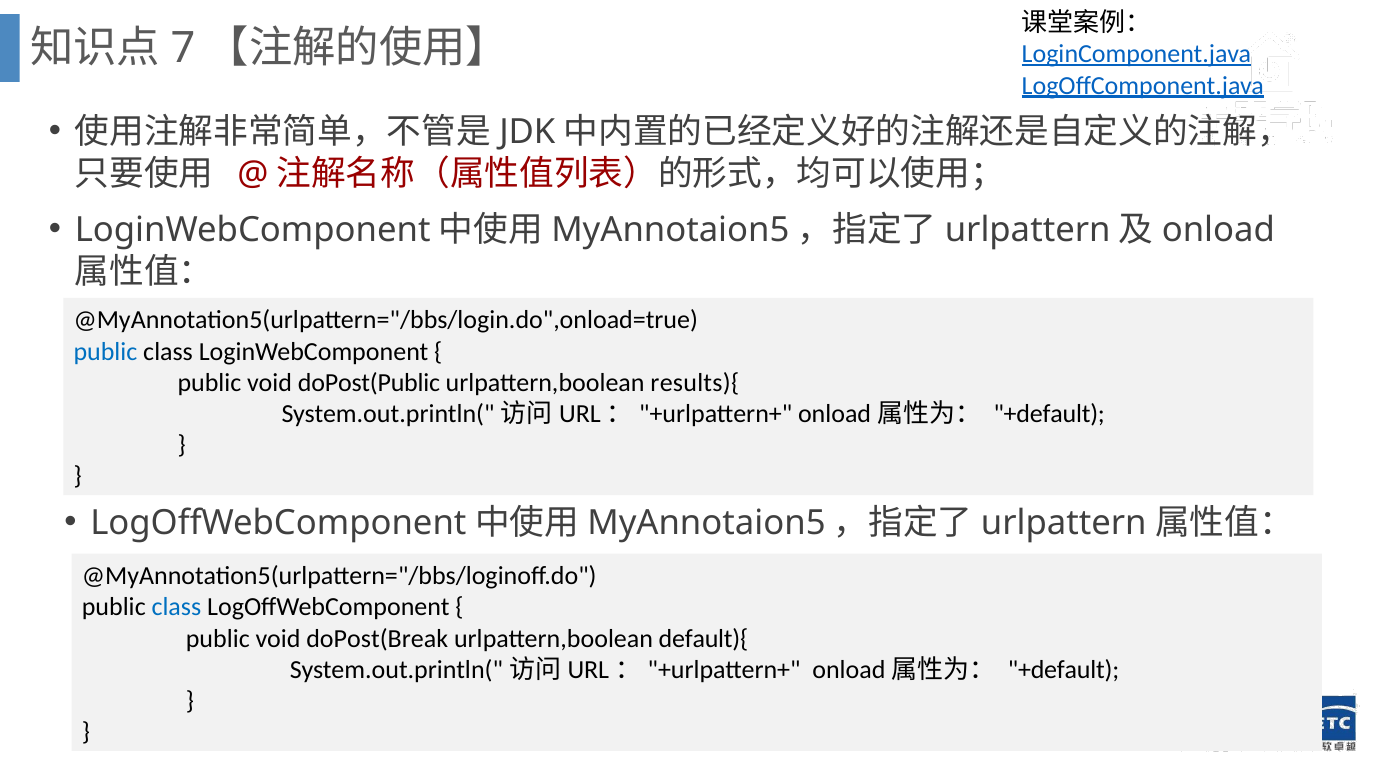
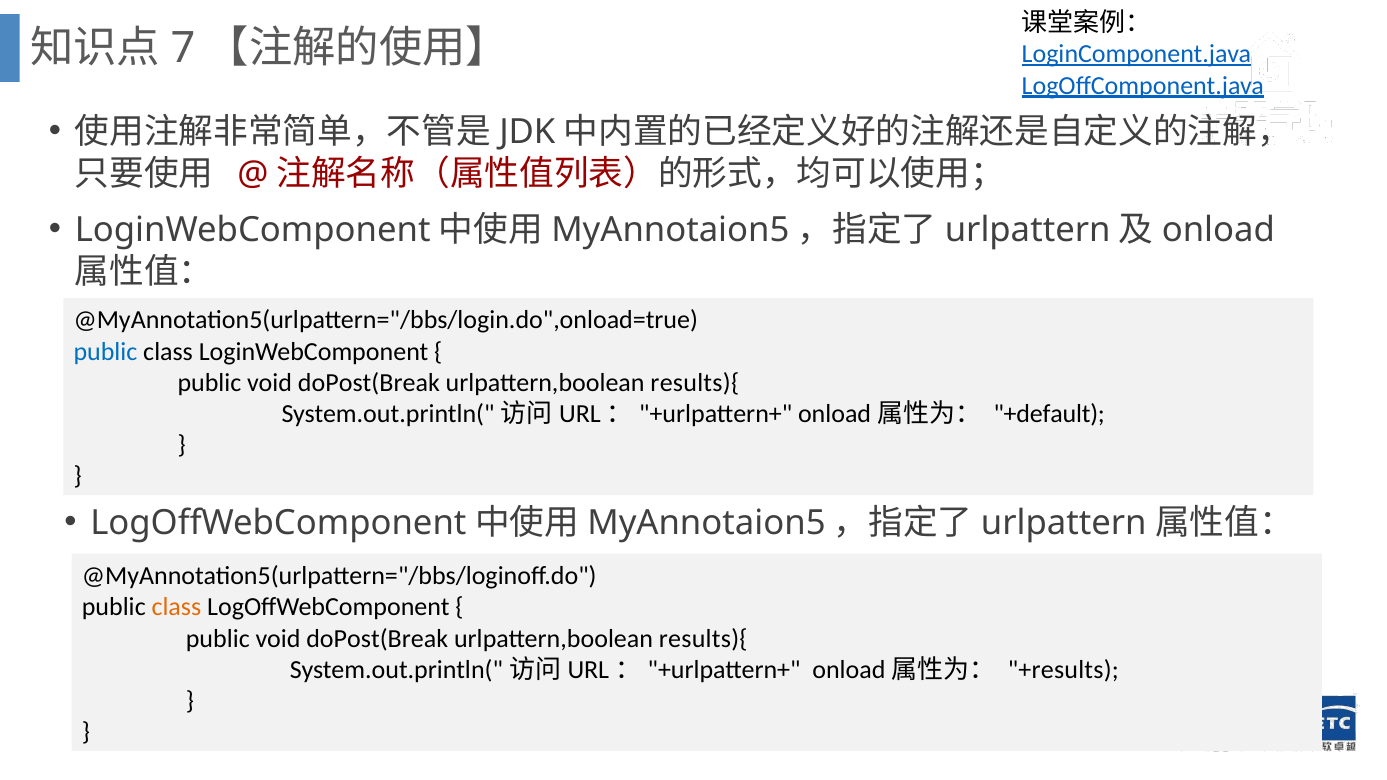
doPost(Public: doPost(Public -> doPost(Break (369, 383)
class colour: blue -> orange (176, 607)
default){: default){ -> results){ (703, 639)
+default: +default -> +results (1063, 670)
